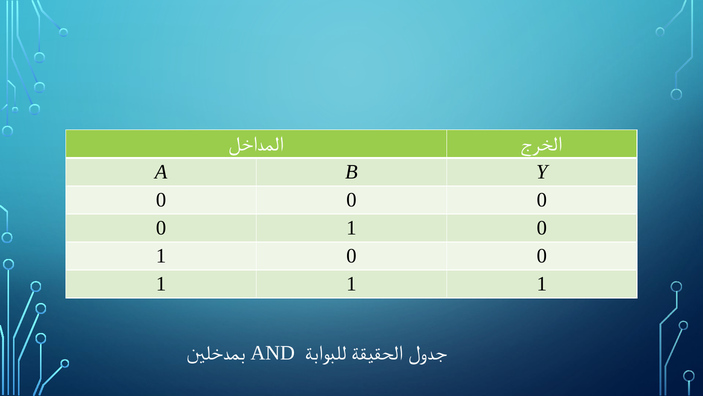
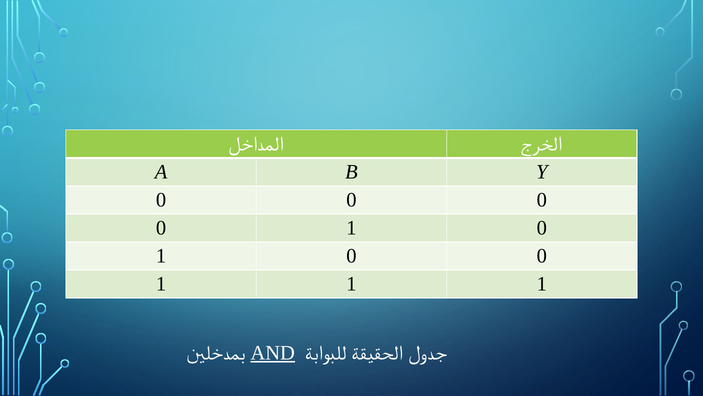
AND underline: none -> present (273, 353)
